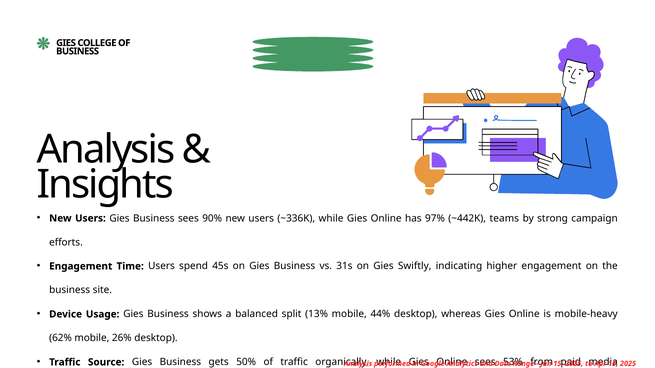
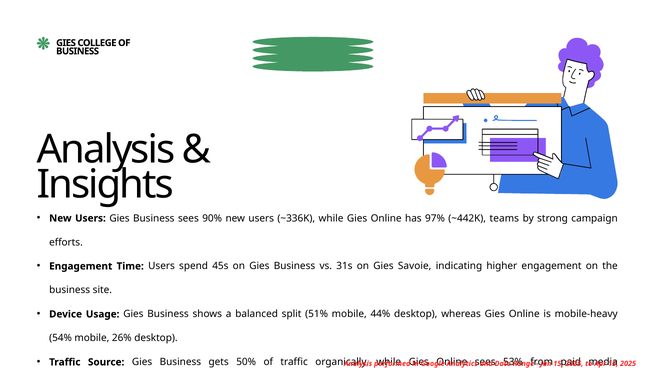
Swiftly: Swiftly -> Savoie (415, 267)
13%: 13% -> 51% (317, 315)
62%: 62% -> 54% (61, 339)
